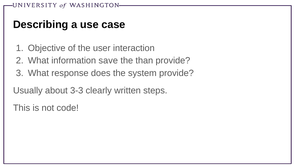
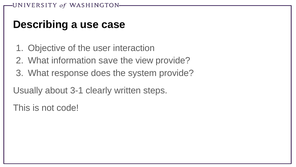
than: than -> view (144, 60)
3-3: 3-3 -> 3-1 (77, 90)
